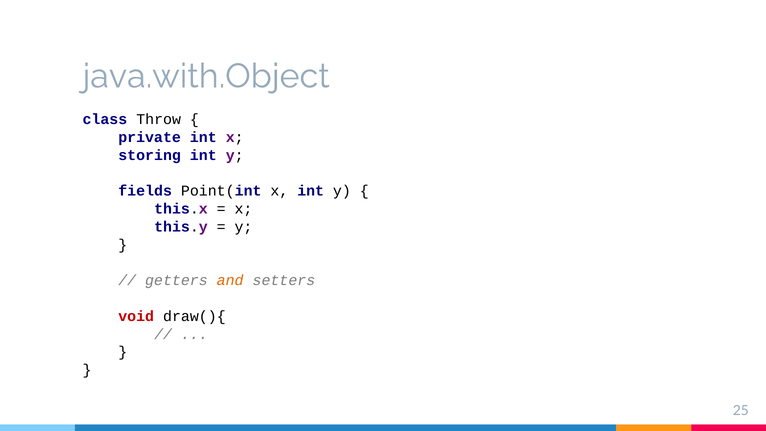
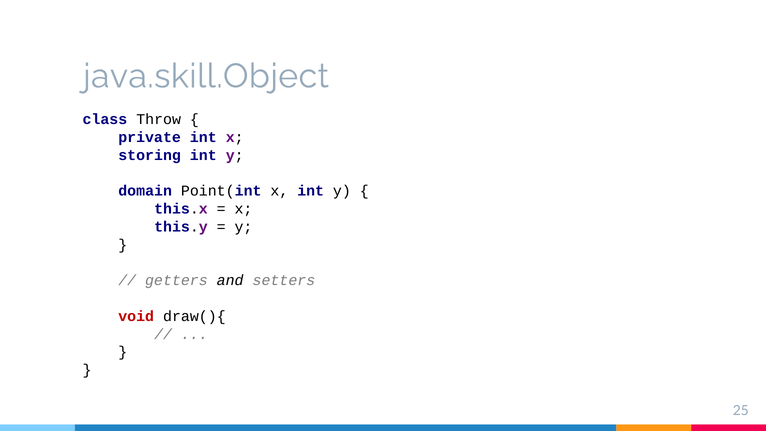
java.with.Object: java.with.Object -> java.skill.Object (206, 76)
fields: fields -> domain (145, 191)
and colour: orange -> black (230, 280)
